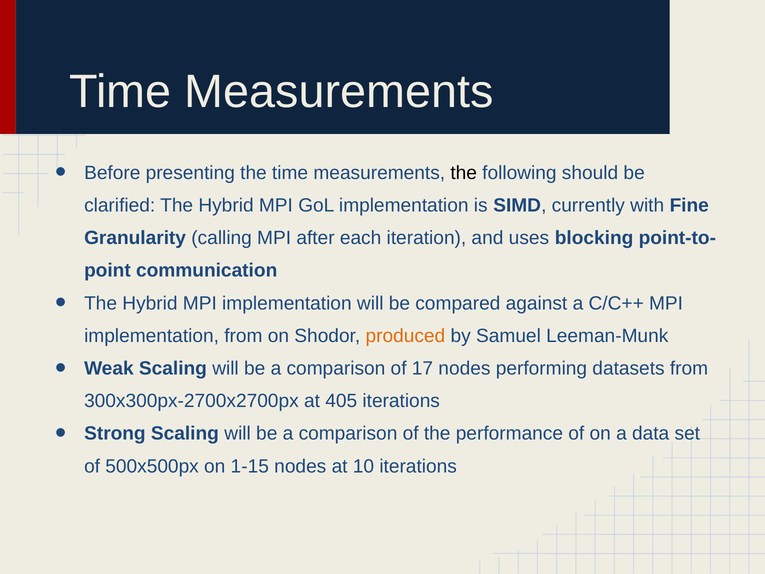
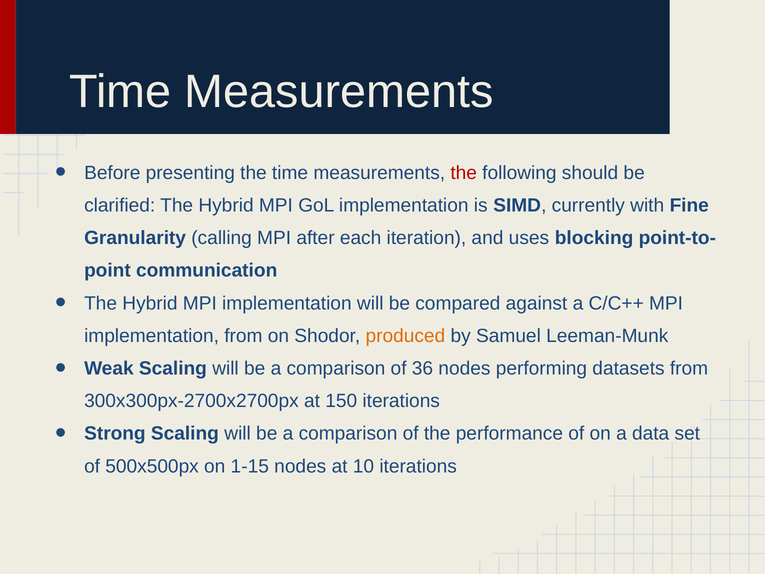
the colour: black -> red (464, 173)
17: 17 -> 36 (422, 368)
405: 405 -> 150 (341, 401)
